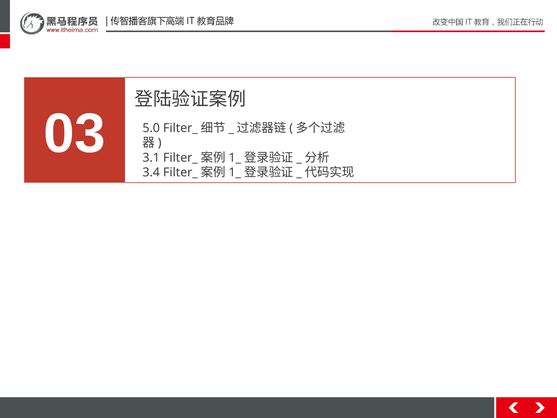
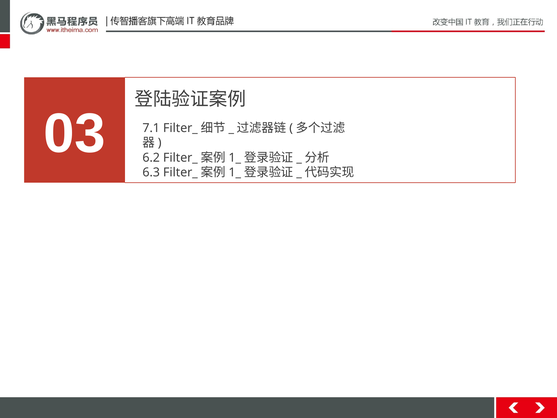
5.0: 5.0 -> 7.1 (151, 128)
3.1: 3.1 -> 6.2 (151, 158)
3.4: 3.4 -> 6.3 (151, 172)
